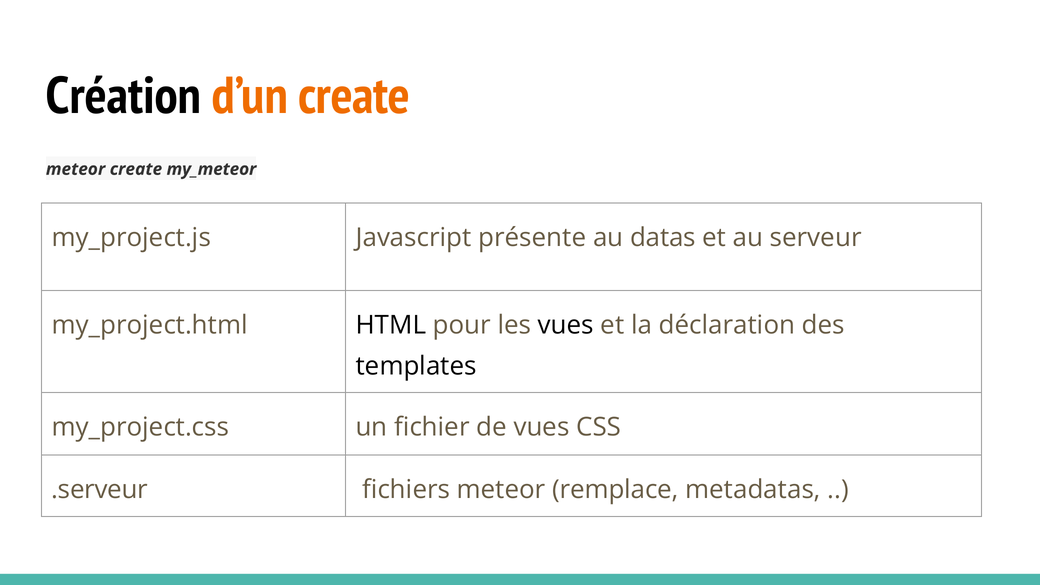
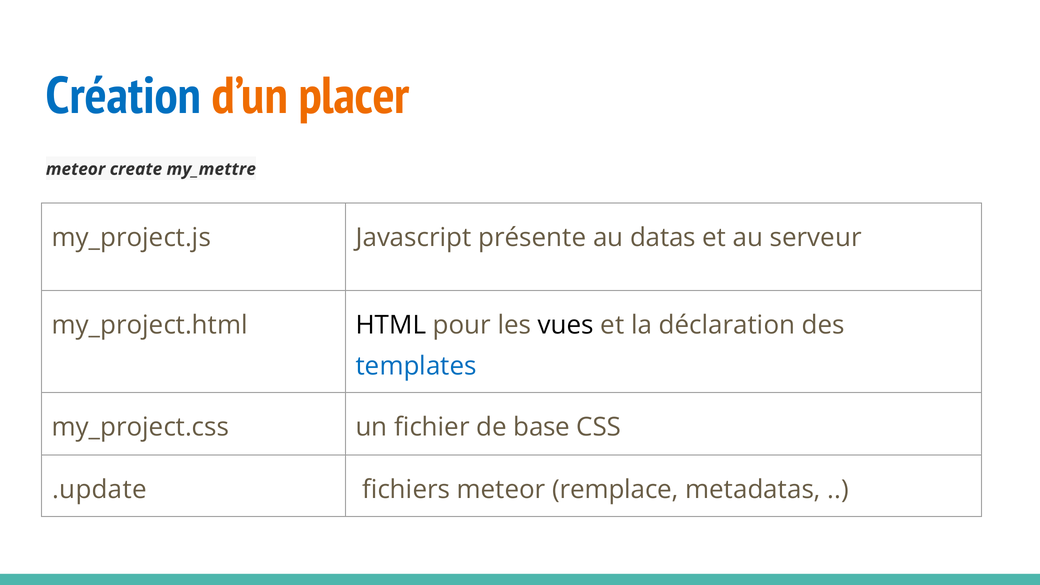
Création colour: black -> blue (124, 96)
d’un create: create -> placer (354, 96)
my_meteor: my_meteor -> my_mettre (211, 169)
templates colour: black -> blue (416, 366)
de vues: vues -> base (542, 427)
.serveur: .serveur -> .update (99, 490)
